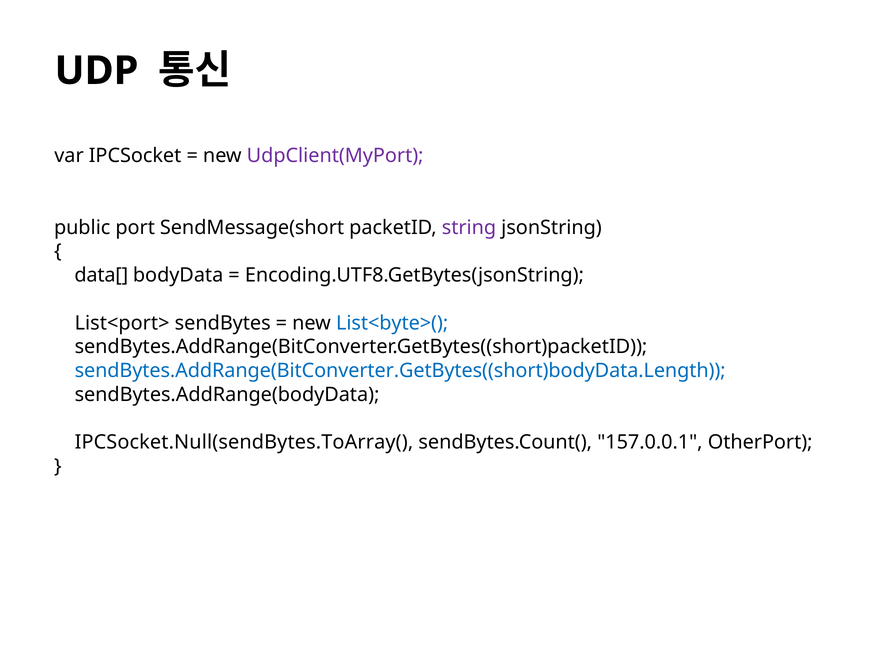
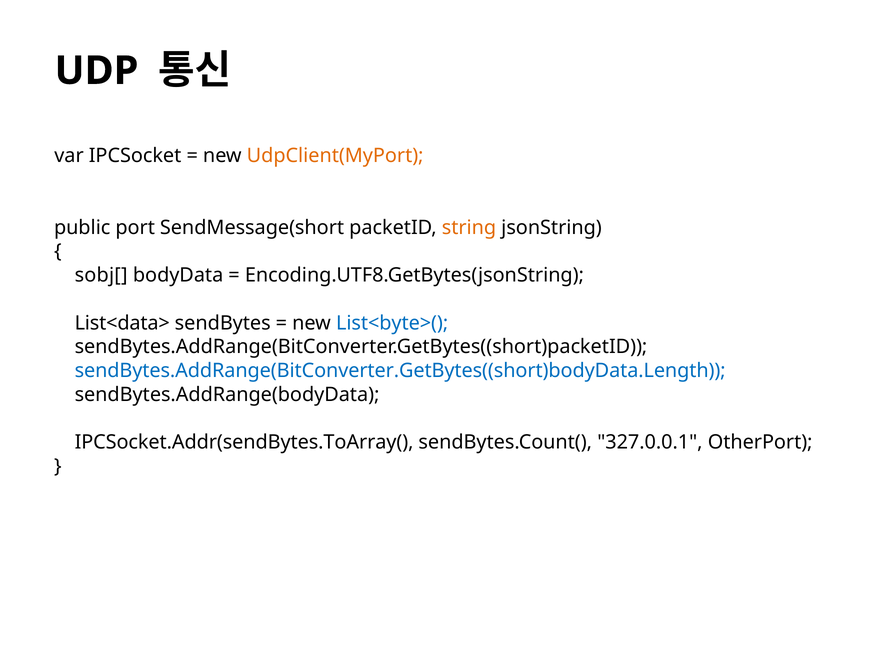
UdpClient(MyPort colour: purple -> orange (335, 156)
string colour: purple -> orange (469, 227)
data[: data[ -> sobj[ (101, 275)
List<port>: List<port> -> List<data> (122, 323)
IPCSocket.Null(sendBytes.ToArray(: IPCSocket.Null(sendBytes.ToArray( -> IPCSocket.Addr(sendBytes.ToArray( (244, 442)
157.0.0.1: 157.0.0.1 -> 327.0.0.1 (650, 442)
